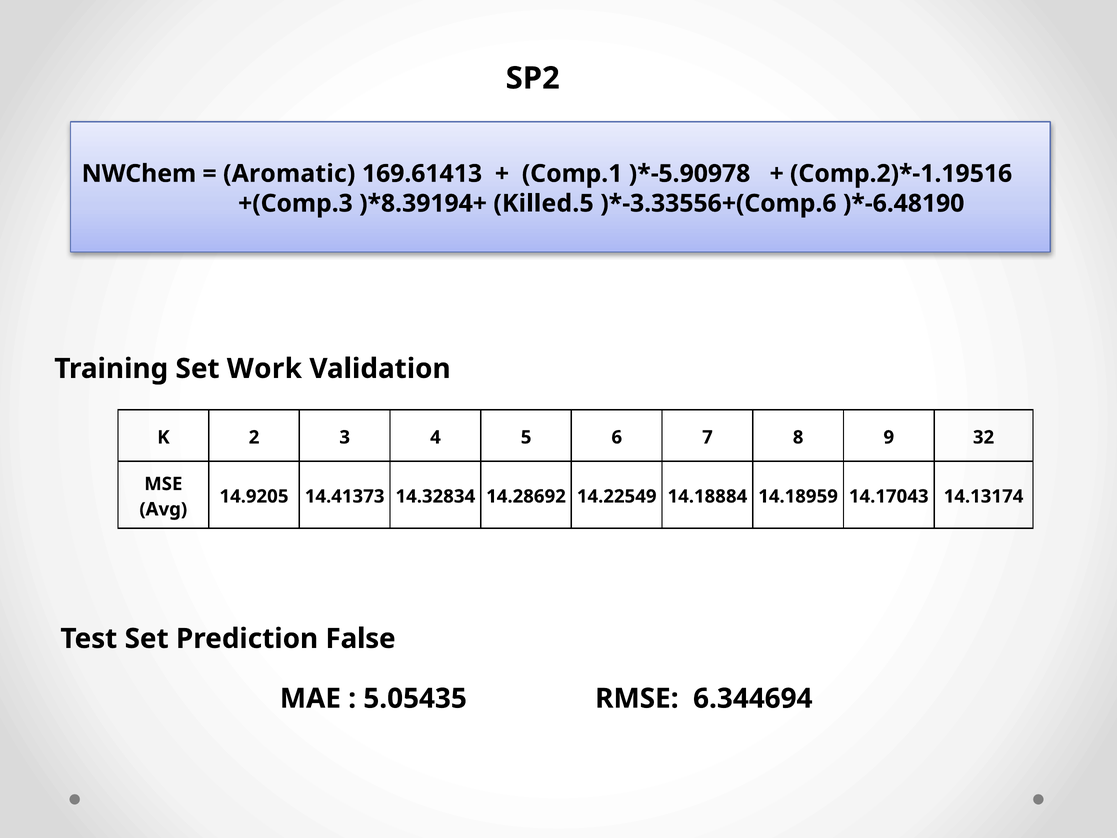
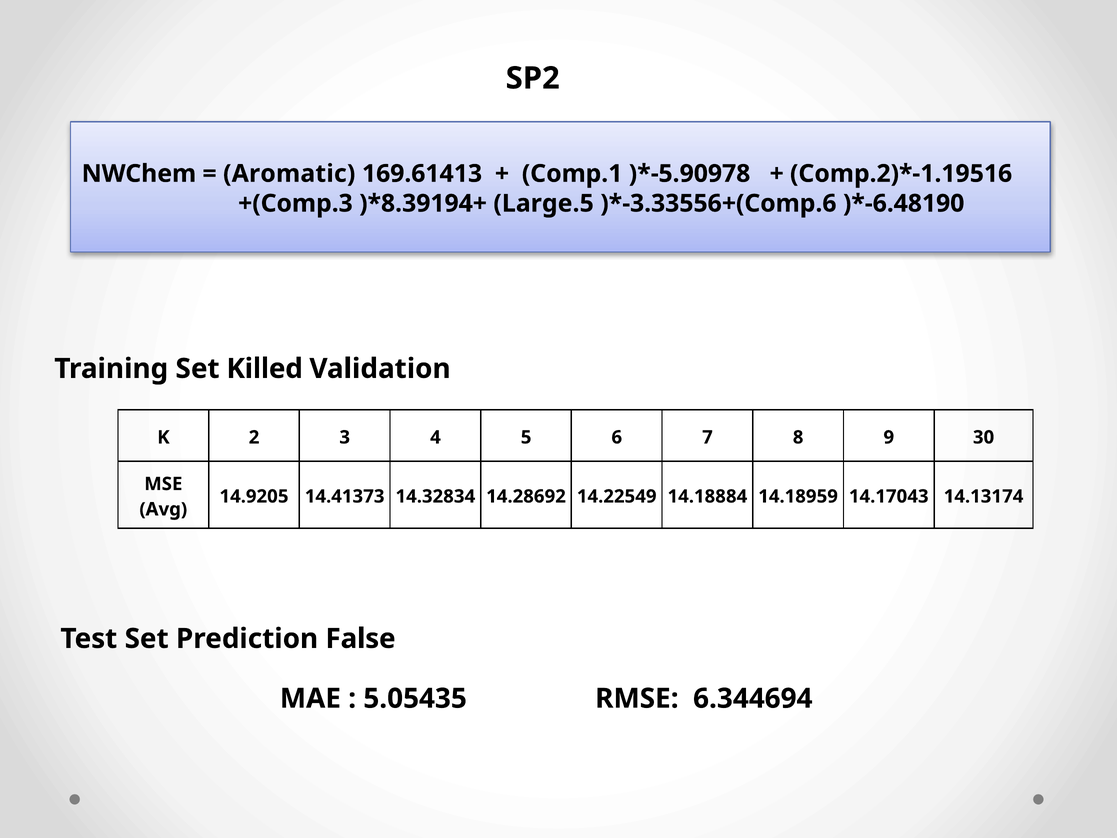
Killed.5: Killed.5 -> Large.5 (544, 203)
Work: Work -> Killed (265, 369)
32: 32 -> 30 (984, 437)
